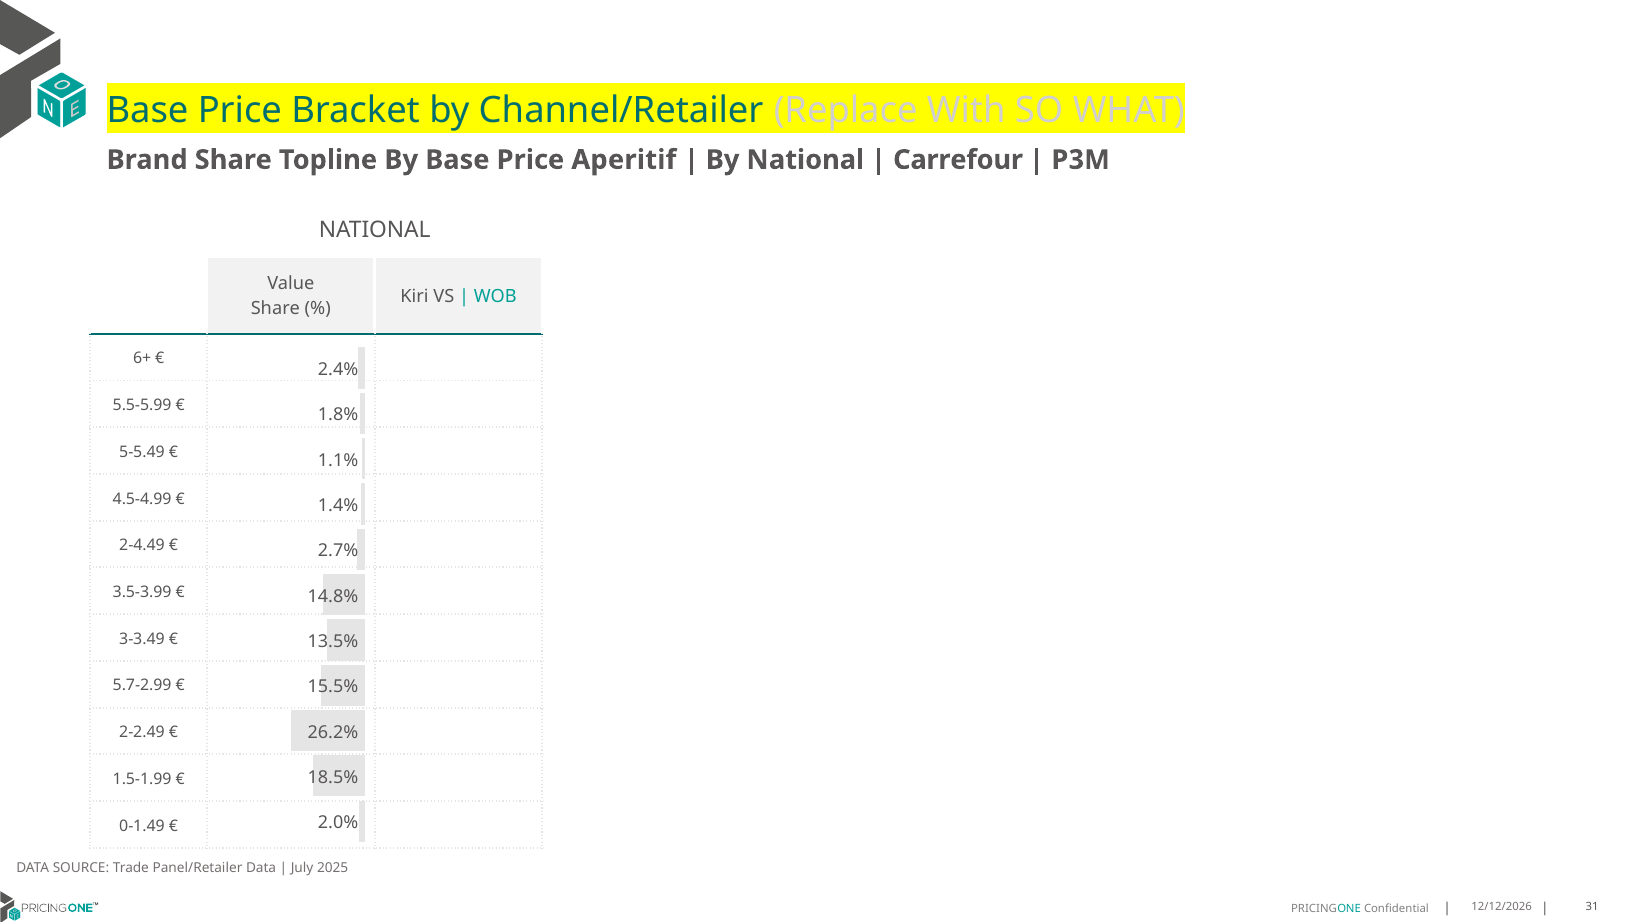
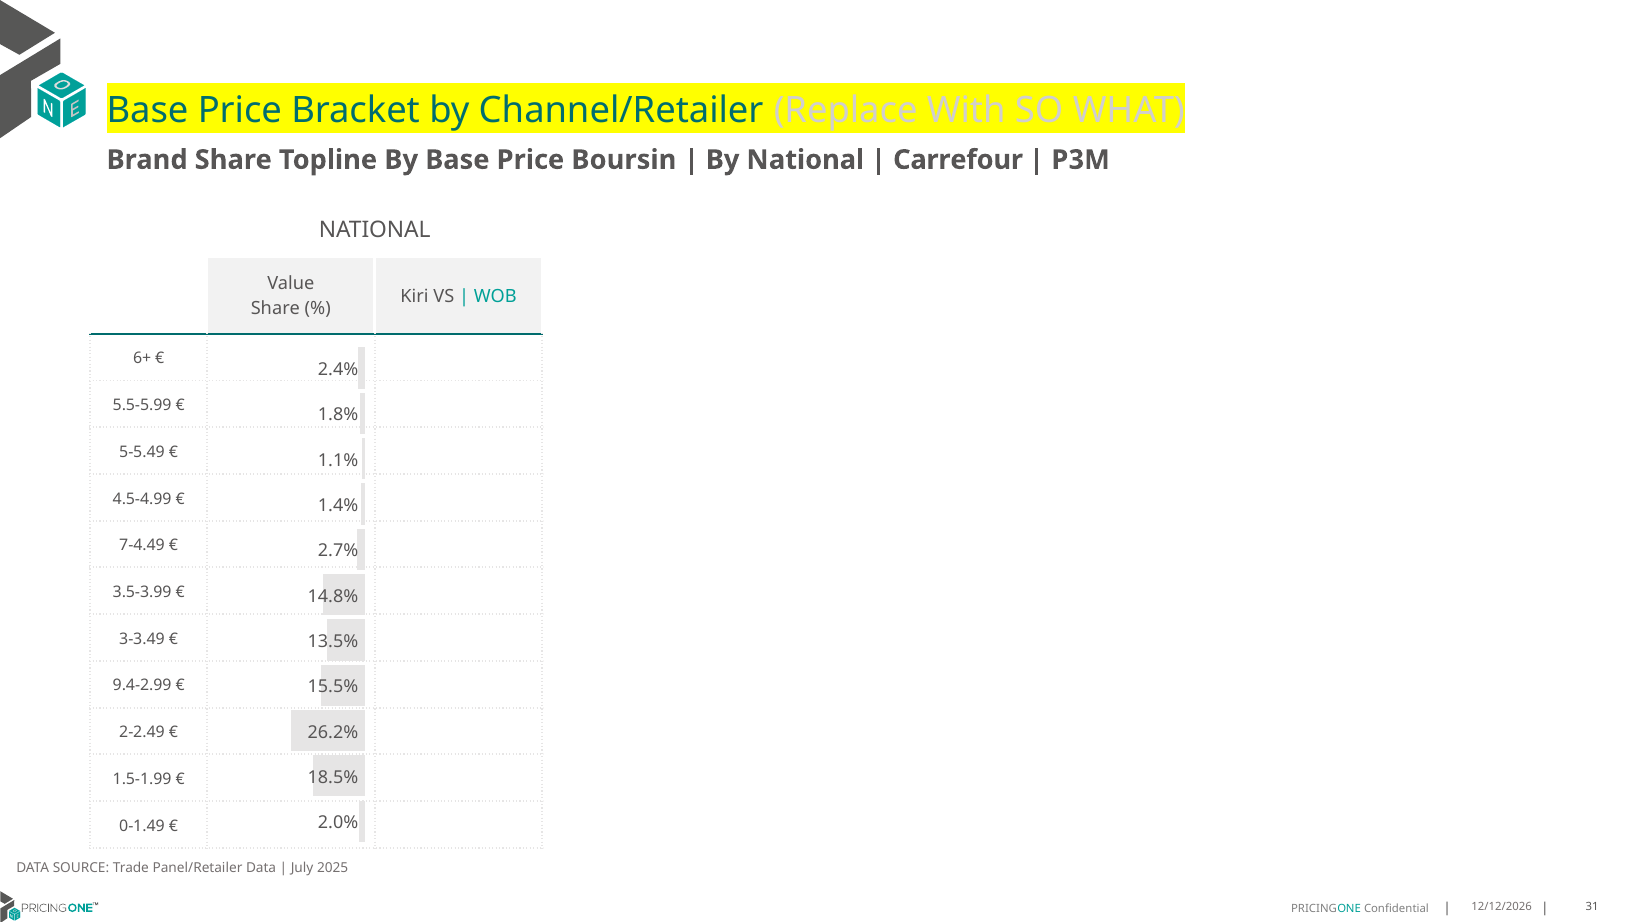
Aperitif: Aperitif -> Boursin (624, 160)
2-4.49: 2-4.49 -> 7-4.49 (142, 545)
5.7-2.99: 5.7-2.99 -> 9.4-2.99 (142, 686)
